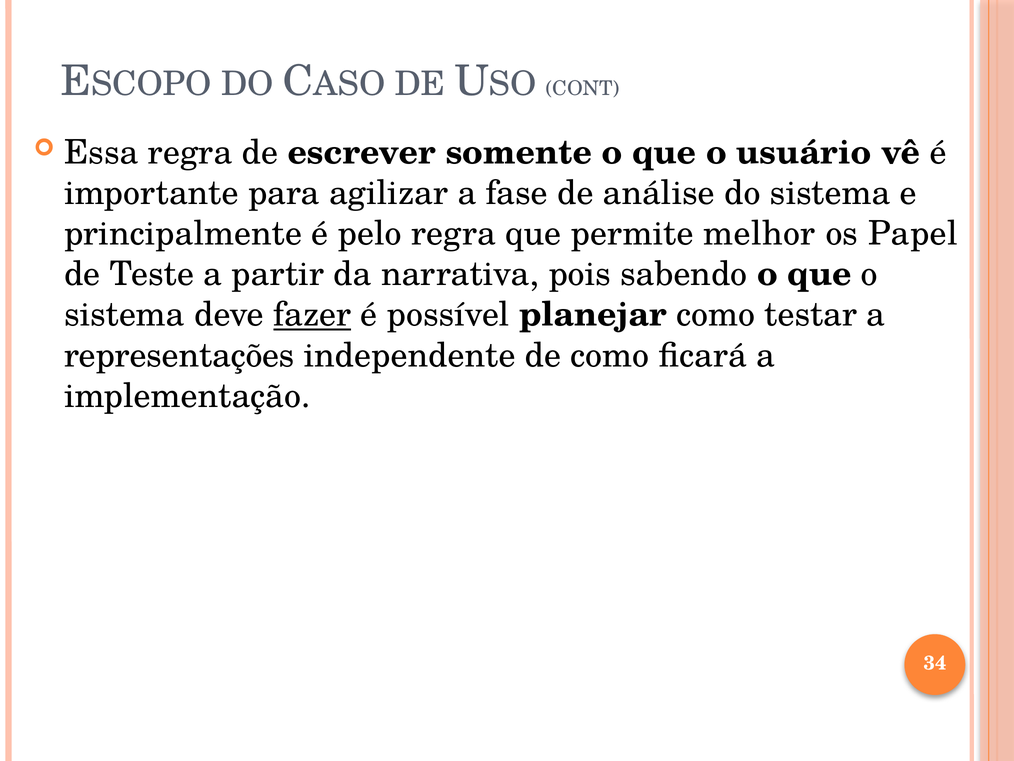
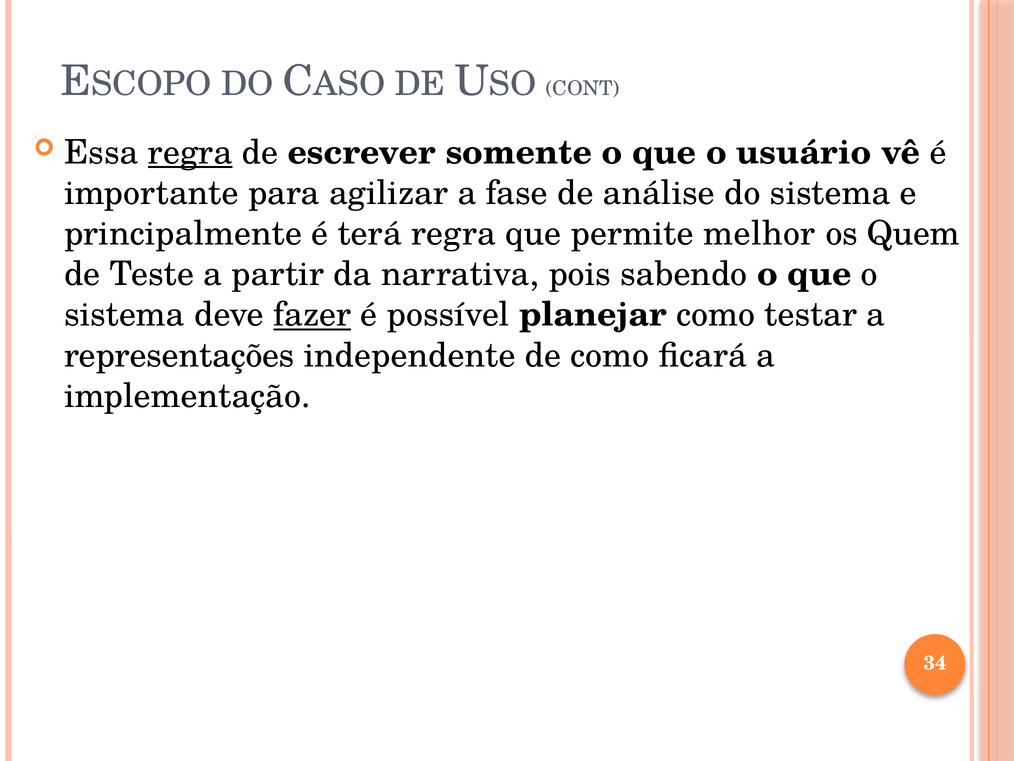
regra underline: none -> present (190, 152)
pelo: pelo -> terá (370, 233)
Papel: Papel -> Quem (913, 233)
